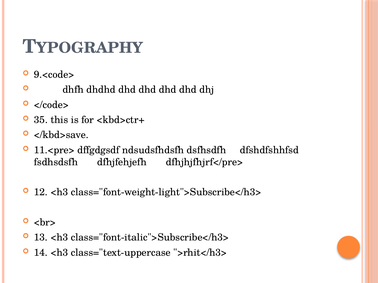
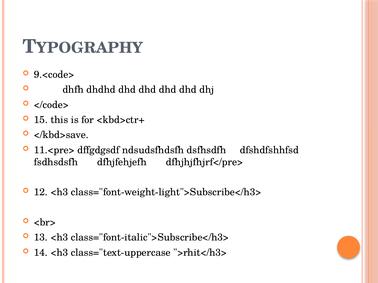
35: 35 -> 15 (41, 120)
